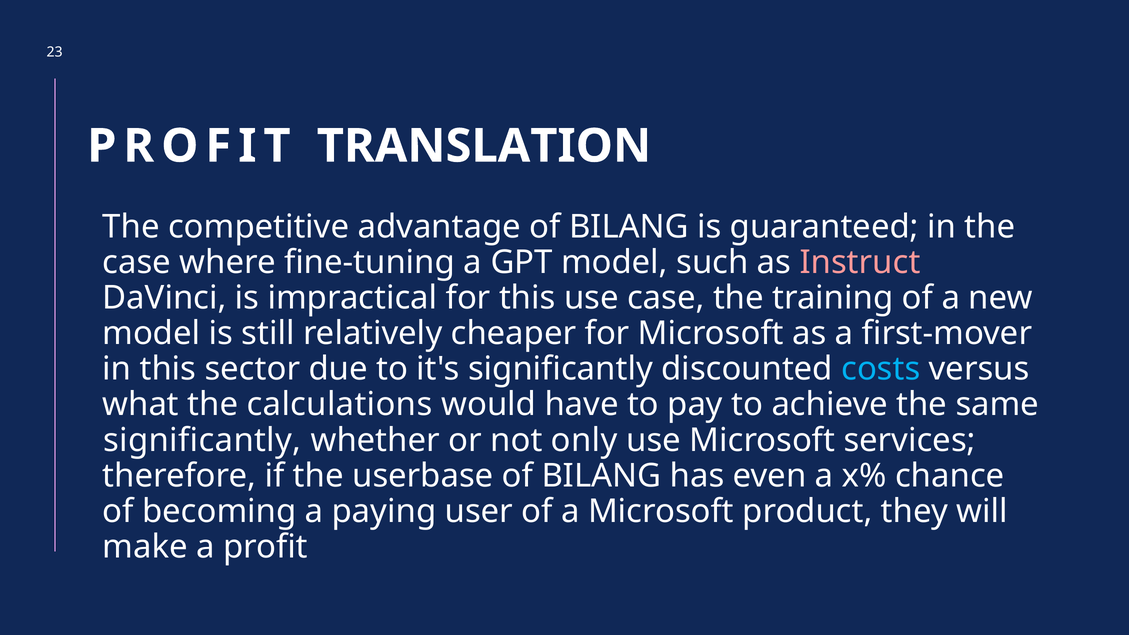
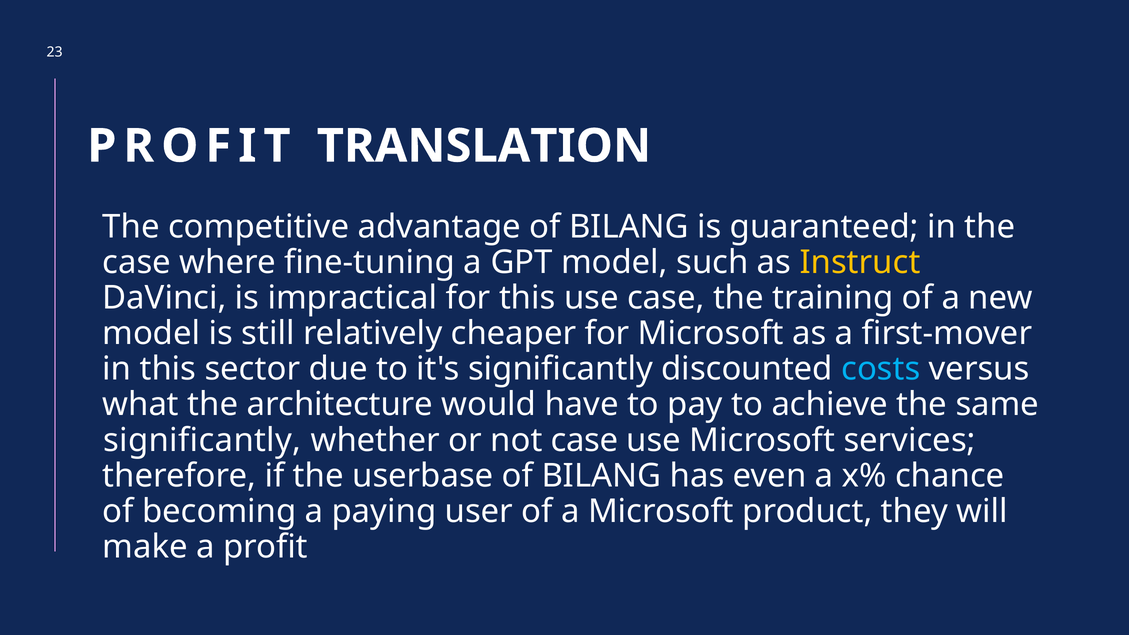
Instruct colour: pink -> yellow (860, 262)
calculations: calculations -> architecture (340, 405)
not only: only -> case (584, 440)
